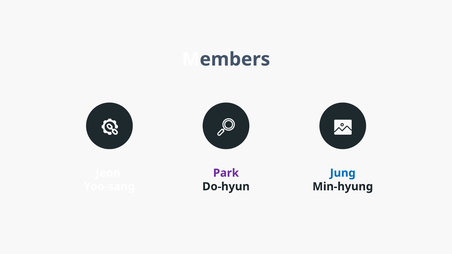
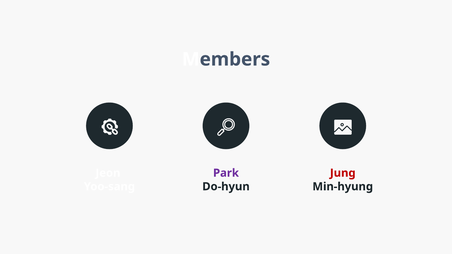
Jung colour: blue -> red (343, 173)
